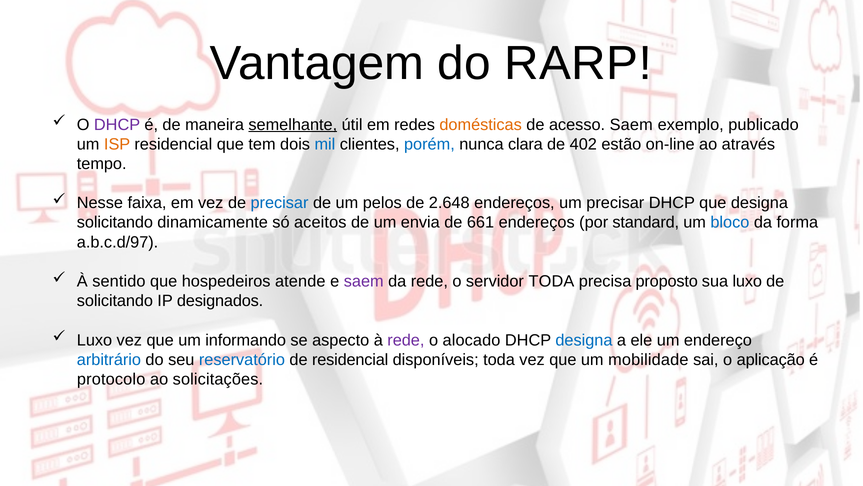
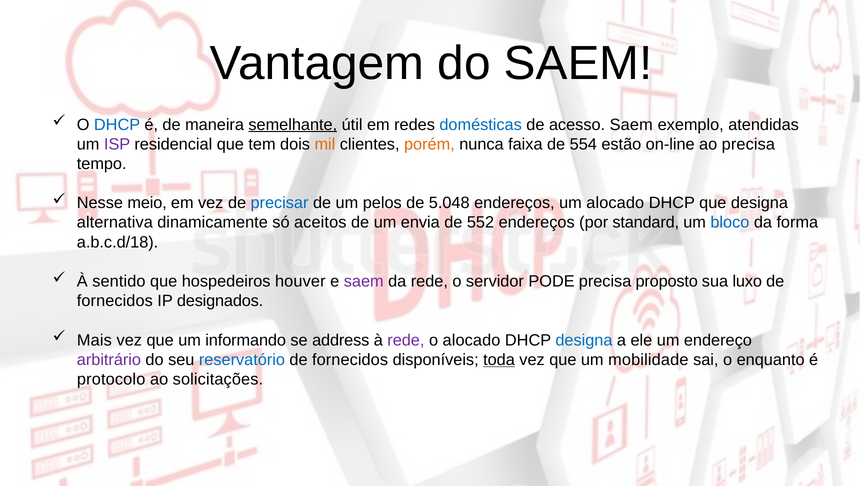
do RARP: RARP -> SAEM (578, 63)
DHCP colour: purple -> blue (117, 124)
domésticas colour: orange -> blue (481, 124)
publicado: publicado -> atendidas (764, 124)
ISP colour: orange -> purple (117, 144)
mil colour: blue -> orange (325, 144)
porém colour: blue -> orange (429, 144)
clara: clara -> faixa (525, 144)
402: 402 -> 554 (583, 144)
ao através: através -> precisa (748, 144)
faixa: faixa -> meio (147, 203)
2.648: 2.648 -> 5.048 (449, 203)
um precisar: precisar -> alocado (615, 203)
solicitando: solicitando -> alternativa (115, 222)
661: 661 -> 552 (480, 222)
a.b.c.d/97: a.b.c.d/97 -> a.b.c.d/18 (118, 242)
atende: atende -> houver (300, 281)
servidor TODA: TODA -> PODE (552, 281)
solicitando: solicitando -> fornecidos (115, 301)
Luxo: Luxo -> Mais (94, 340)
aspecto: aspecto -> address (341, 340)
arbitrário colour: blue -> purple (109, 359)
residencial: residencial -> fornecidos (350, 359)
toda underline: none -> present (499, 359)
aplicação: aplicação -> enquanto (771, 359)
